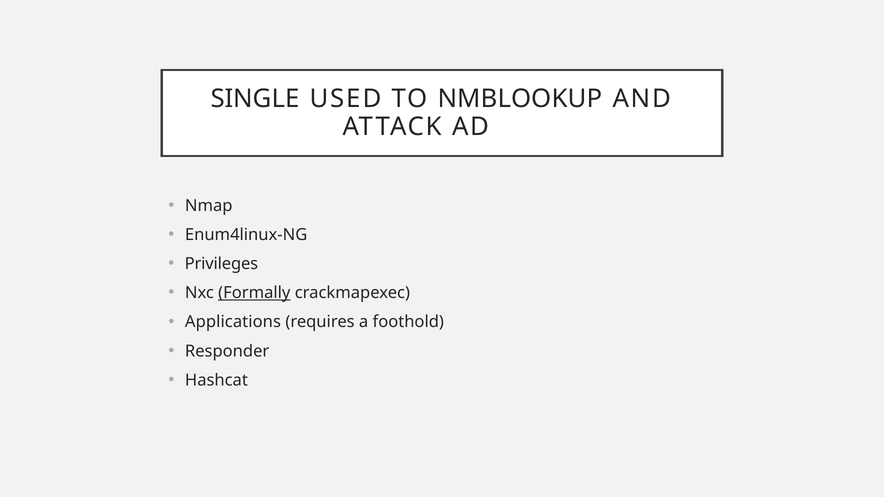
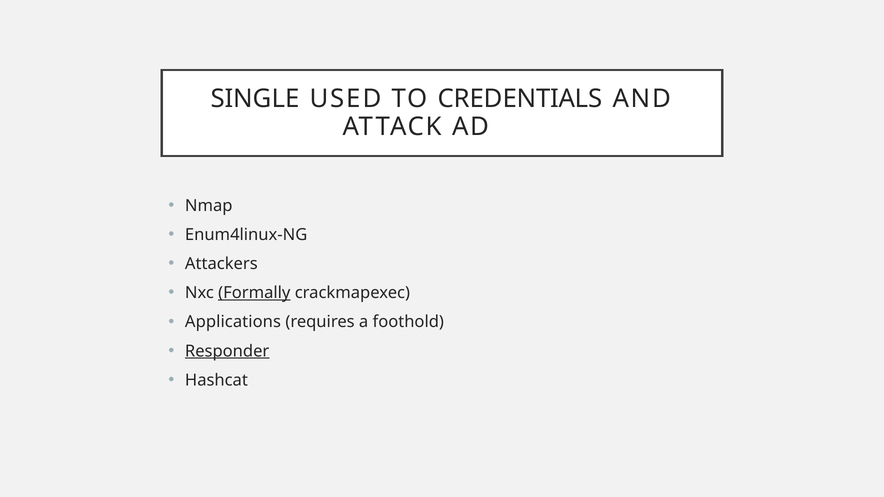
NMBLOOKUP: NMBLOOKUP -> CREDENTIALS (520, 99)
Privileges: Privileges -> Attackers (221, 264)
Responder underline: none -> present (227, 351)
